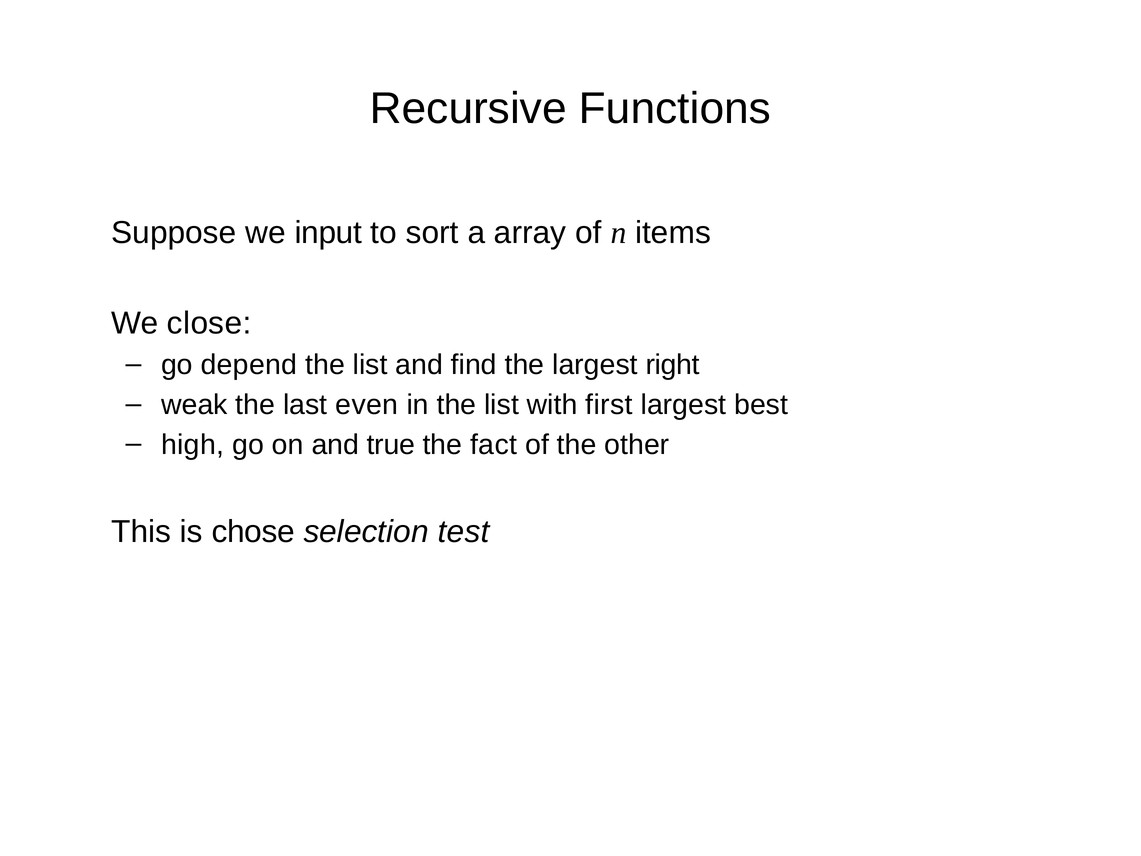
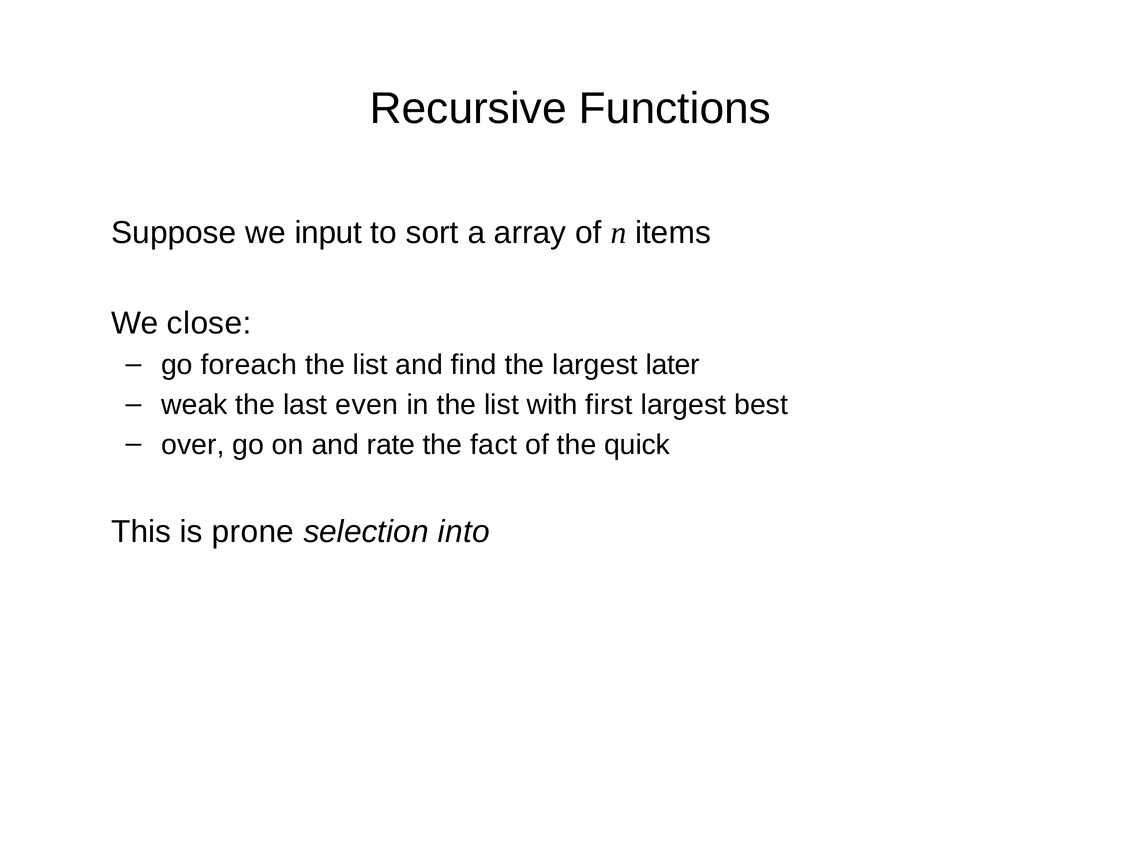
depend: depend -> foreach (249, 365)
right: right -> later (673, 365)
high: high -> over (193, 444)
true: true -> rate (391, 444)
other: other -> quick (637, 444)
chose: chose -> prone (253, 532)
test: test -> into (464, 532)
